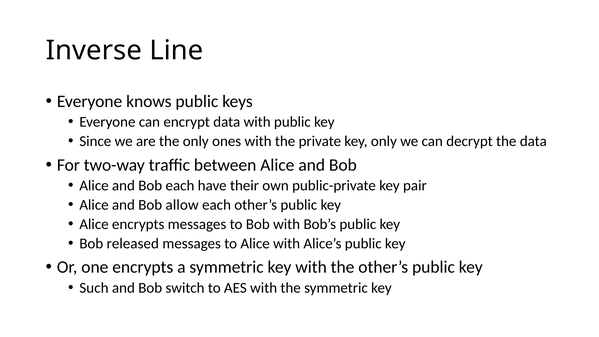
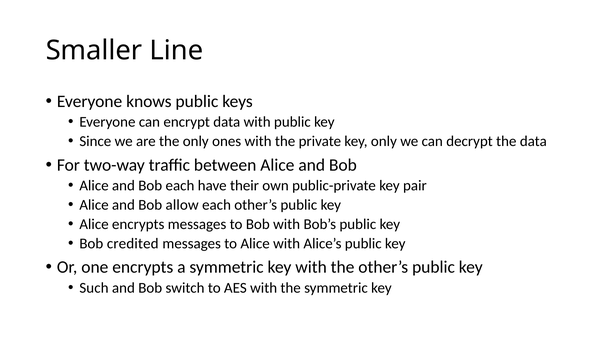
Inverse: Inverse -> Smaller (94, 50)
released: released -> credited (133, 243)
